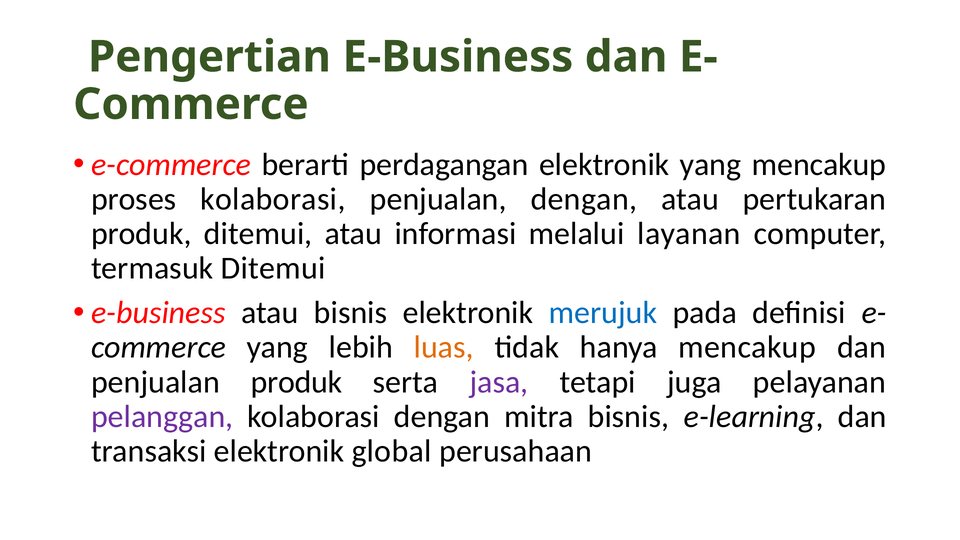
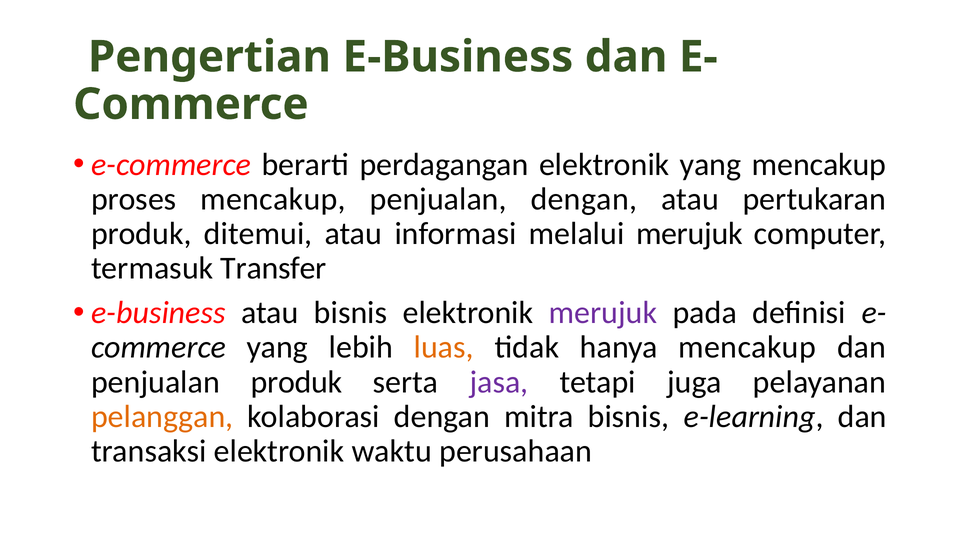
proses kolaborasi: kolaborasi -> mencakup (273, 199)
melalui layanan: layanan -> merujuk (689, 234)
termasuk Ditemui: Ditemui -> Transfer (273, 268)
merujuk colour: blue -> purple (603, 313)
pelanggan colour: purple -> orange (162, 417)
global: global -> waktu (392, 451)
